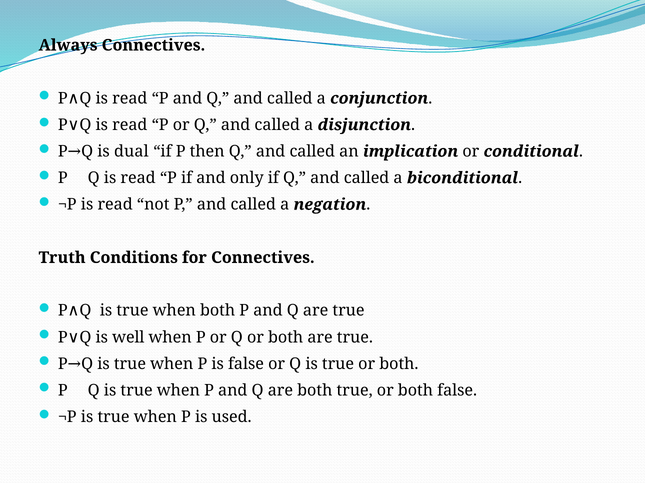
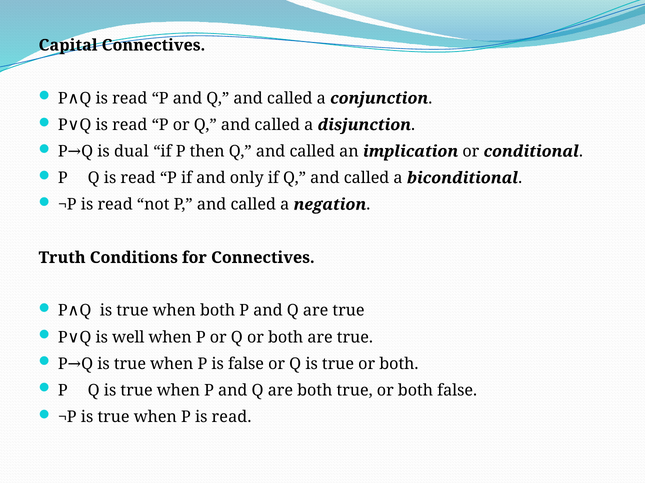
Always: Always -> Capital (68, 45)
P is used: used -> read (232, 418)
